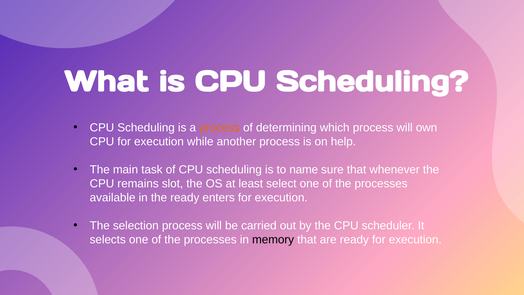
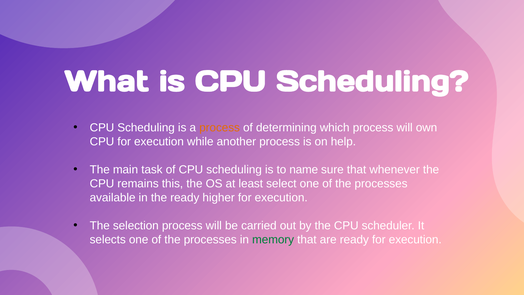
slot: slot -> this (172, 184)
enters: enters -> higher (219, 197)
memory colour: black -> green (273, 239)
